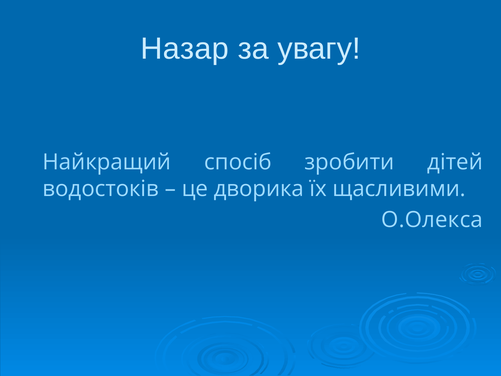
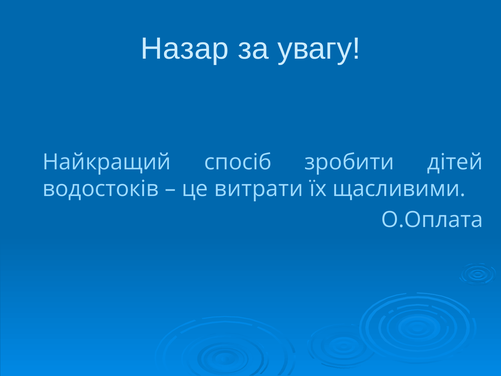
дворика: дворика -> витрати (259, 189)
О.Олекса: О.Олекса -> О.Оплата (432, 220)
